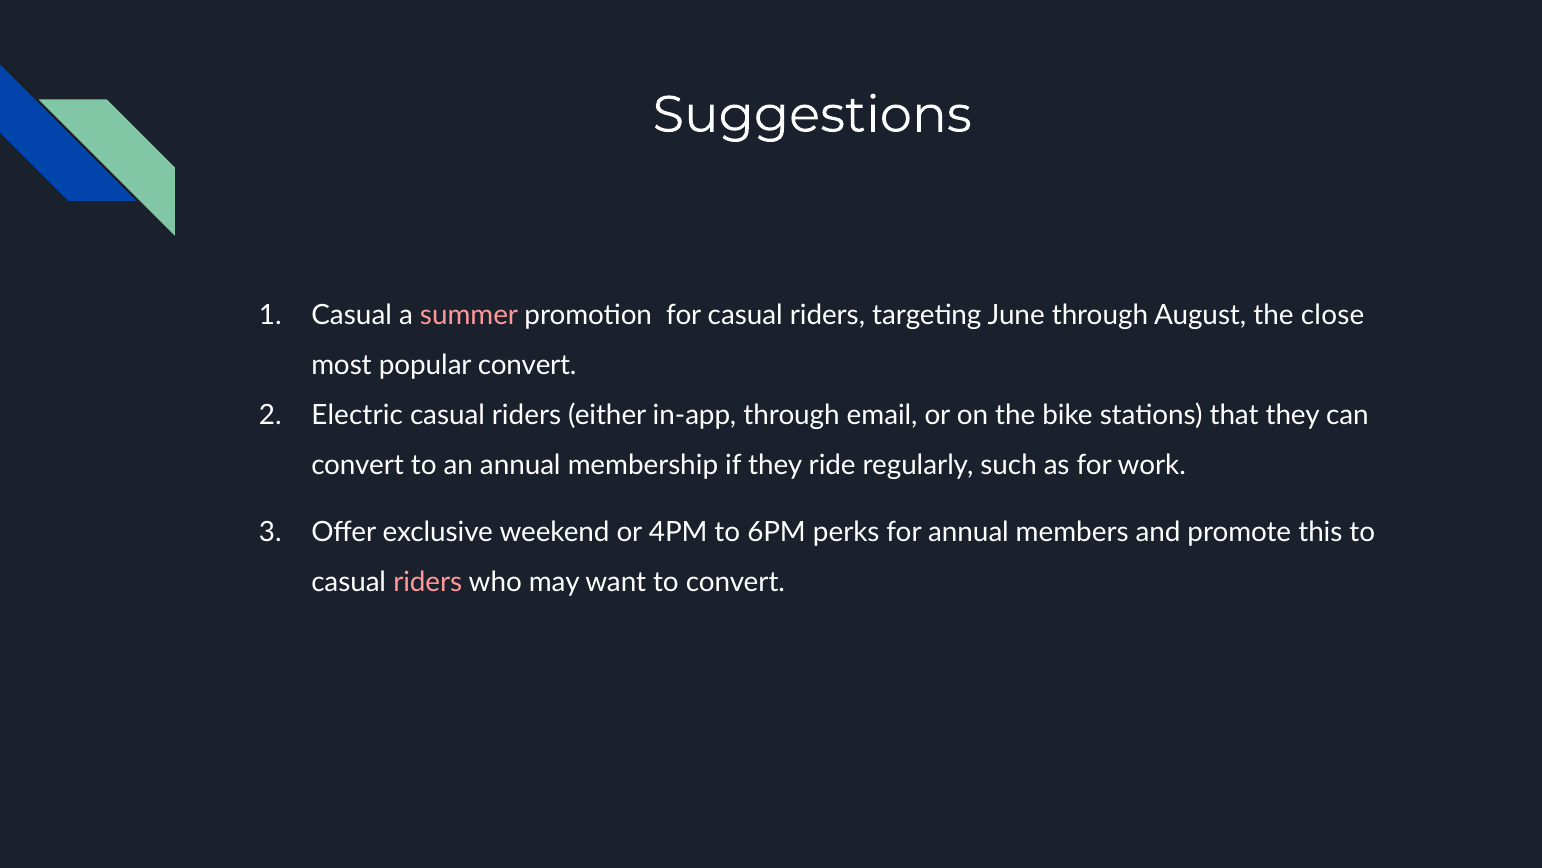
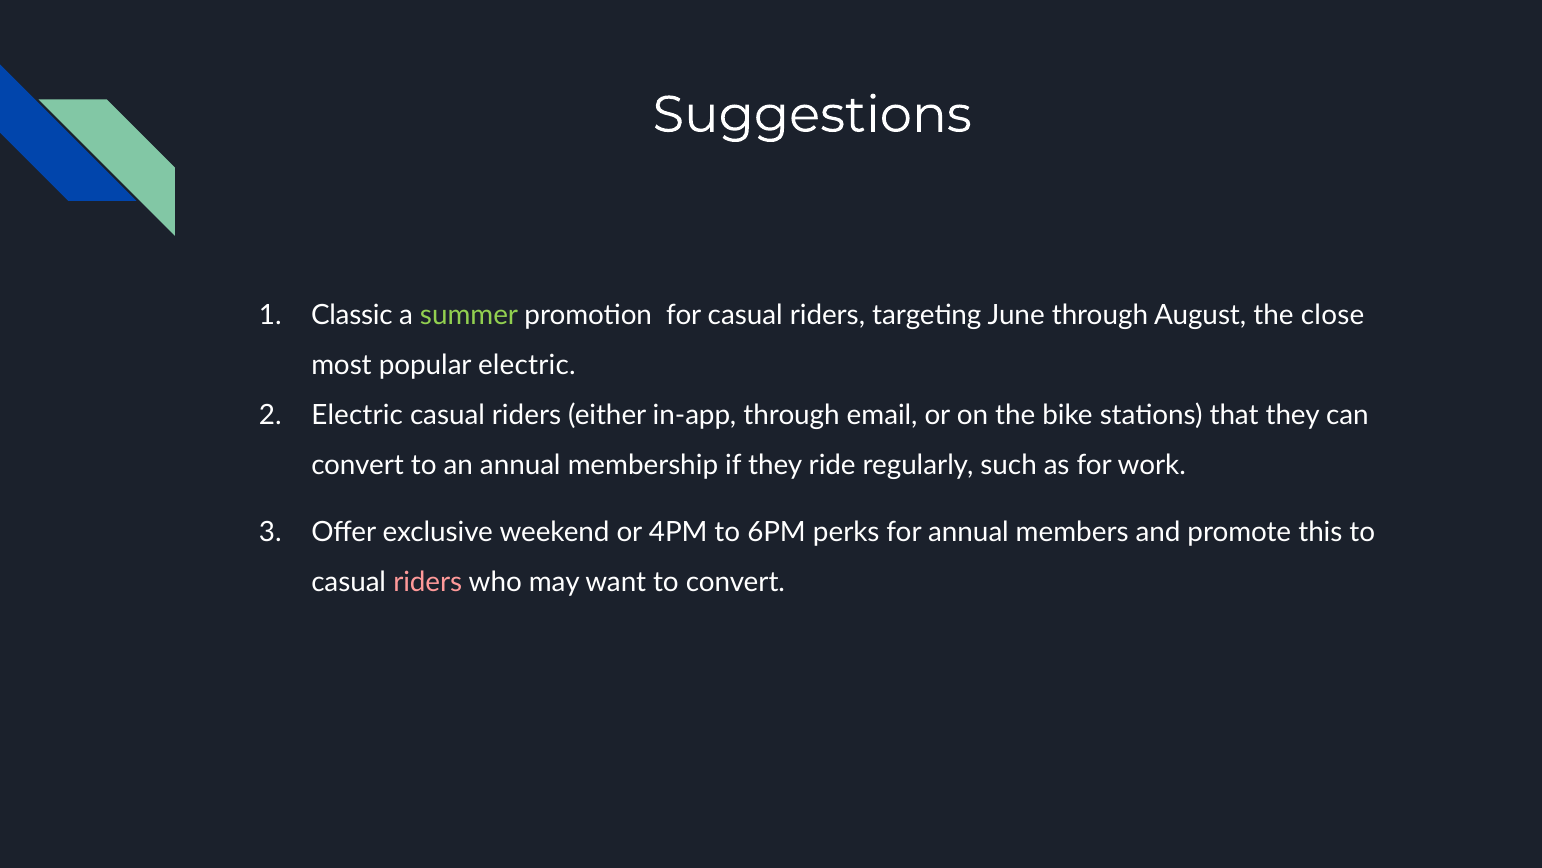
Casual: Casual -> Classic (352, 315)
summer colour: pink -> light green (469, 315)
popular convert: convert -> electric (527, 365)
